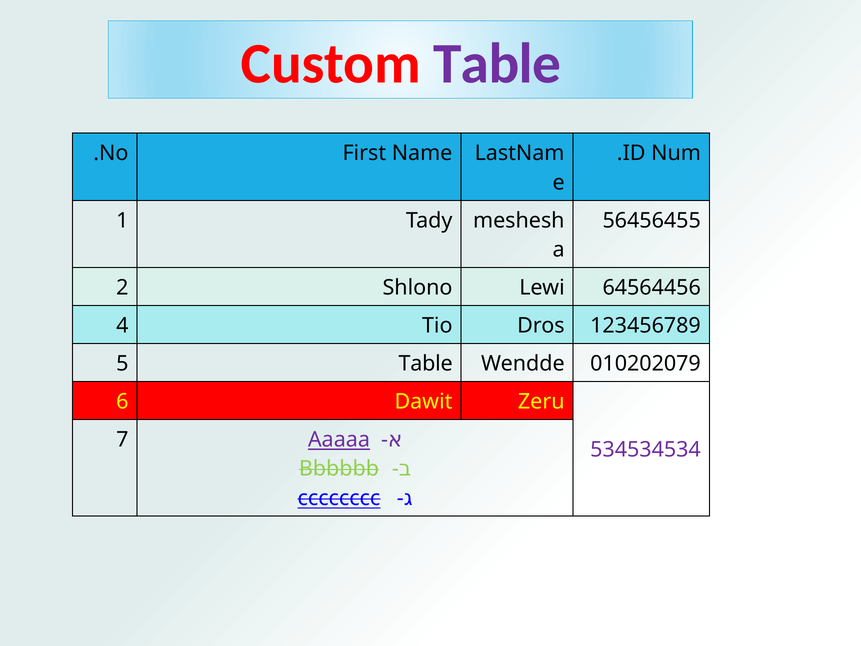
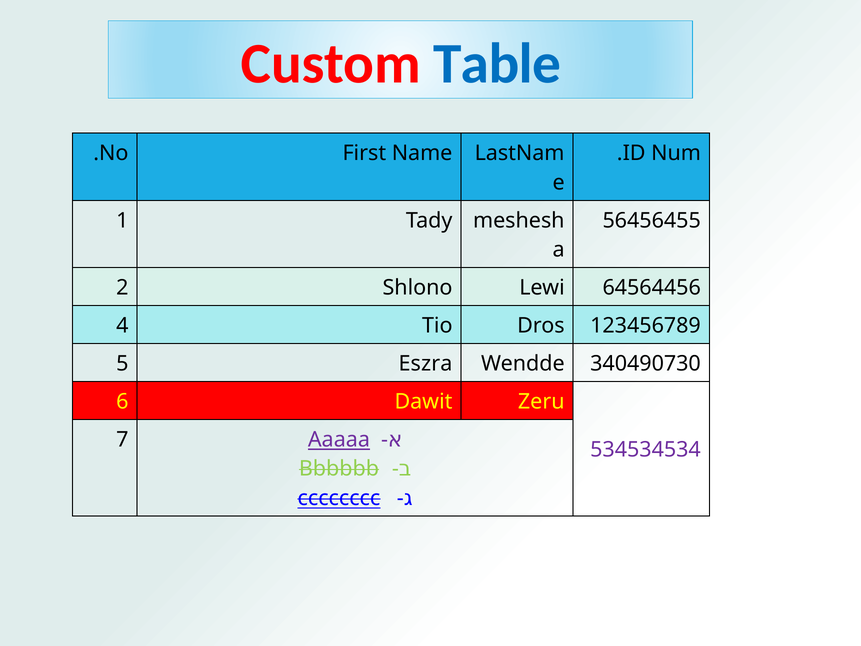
Table colour: purple -> blue (497, 64)
5 Table: Table -> Eszra (425, 363)
010202079: 010202079 -> 340490730 (646, 363)
